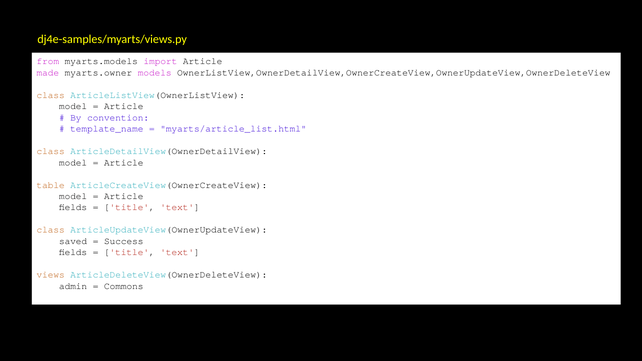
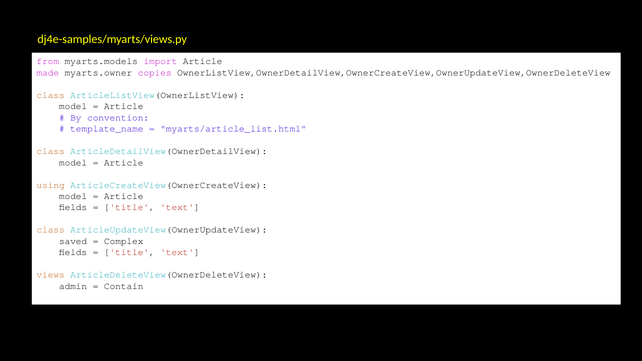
models: models -> copies (155, 73)
table: table -> using (51, 185)
Success: Success -> Complex (124, 241)
Commons: Commons -> Contain (124, 286)
